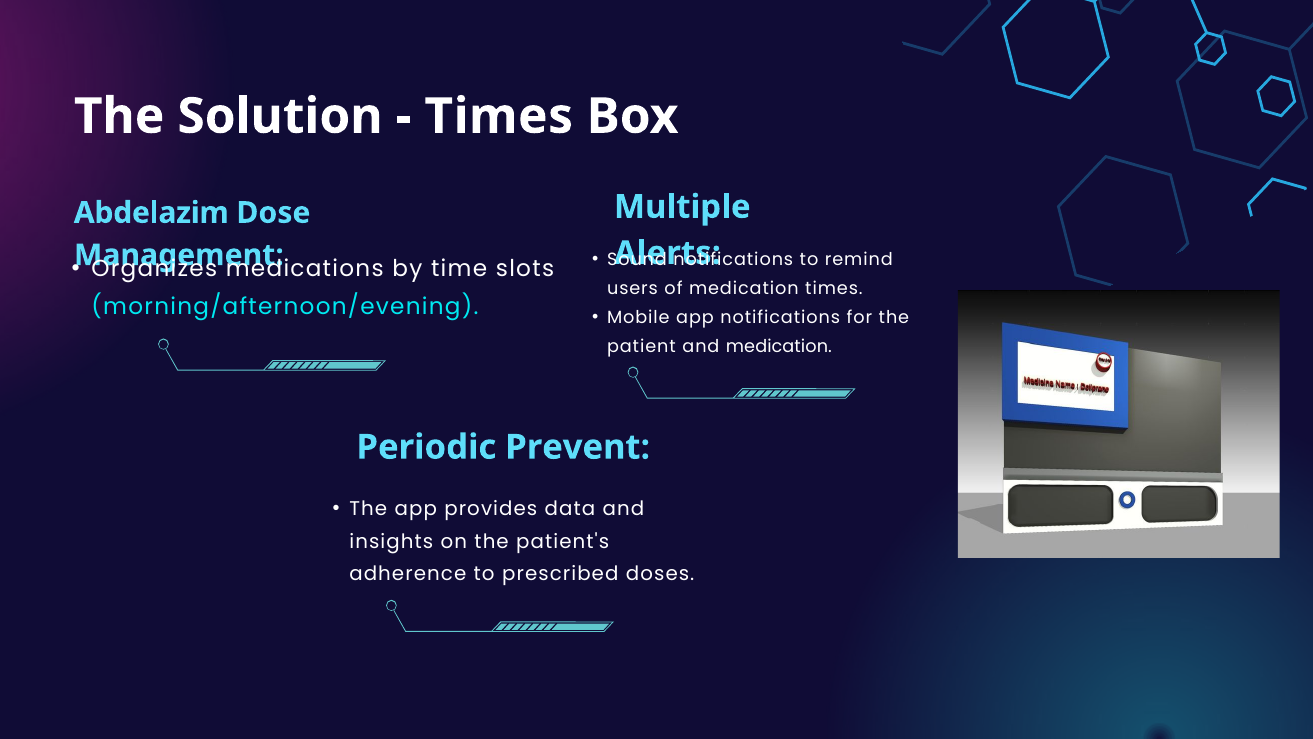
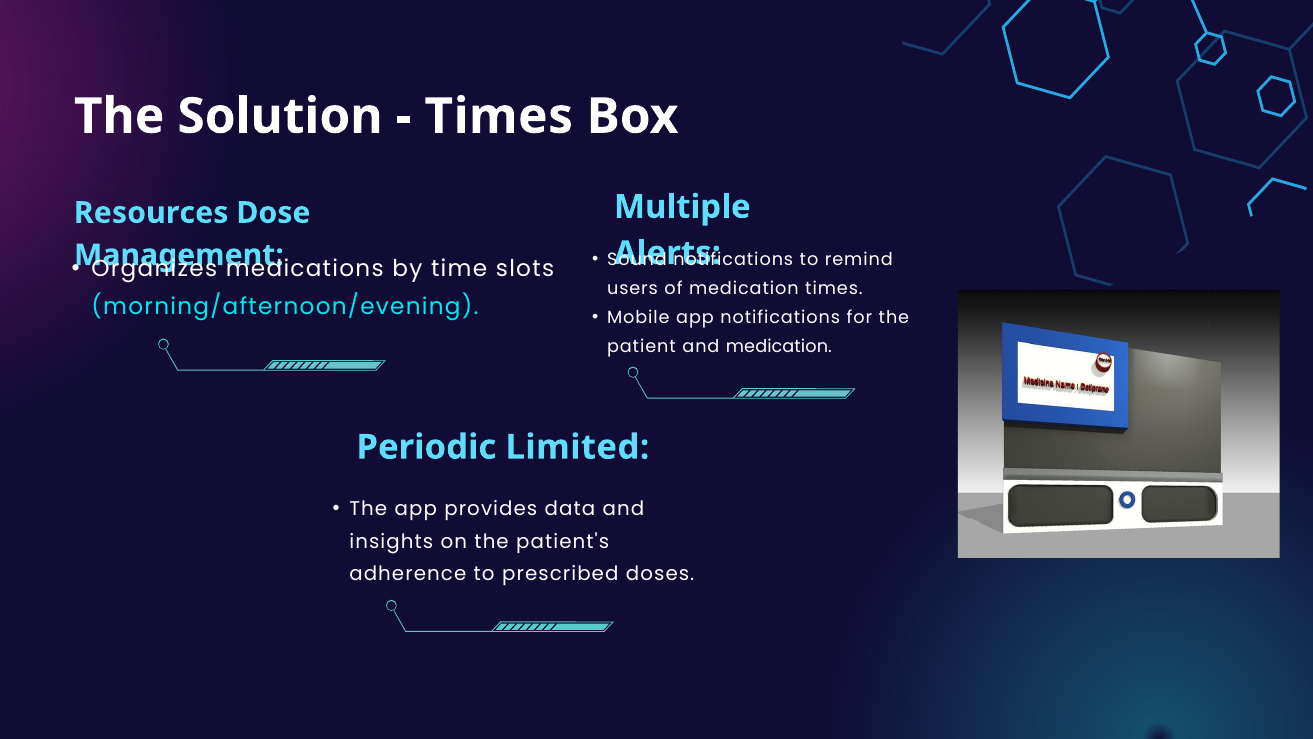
Abdelazim: Abdelazim -> Resources (151, 213)
Prevent: Prevent -> Limited (577, 447)
